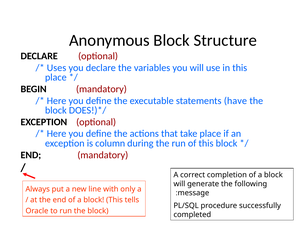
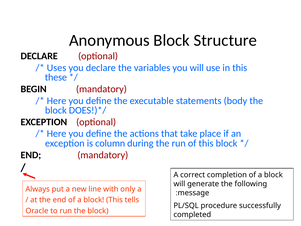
place: place -> these (56, 77)
have: have -> body (235, 101)
